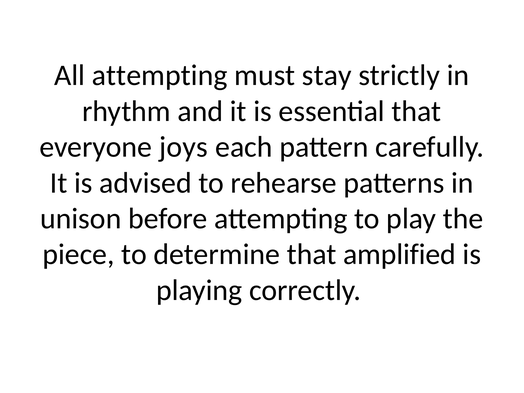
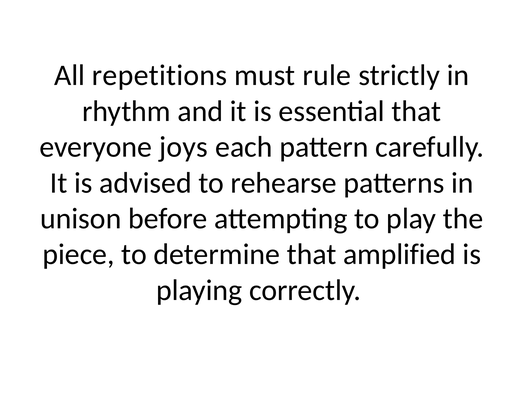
All attempting: attempting -> repetitions (160, 75)
stay: stay -> rule (327, 75)
